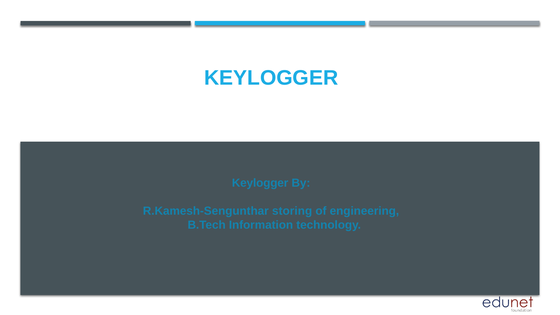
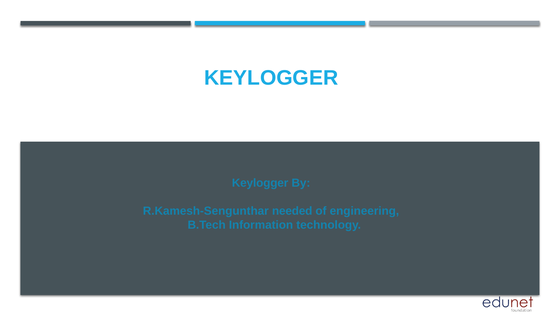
storing: storing -> needed (292, 211)
